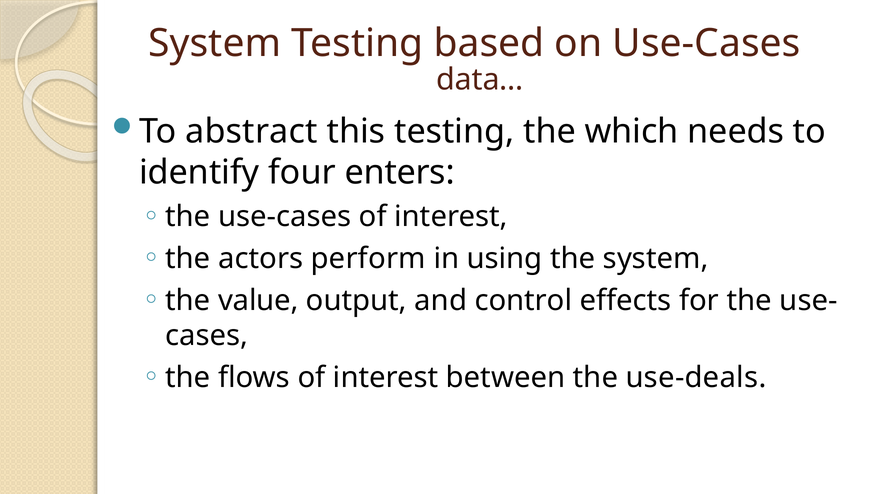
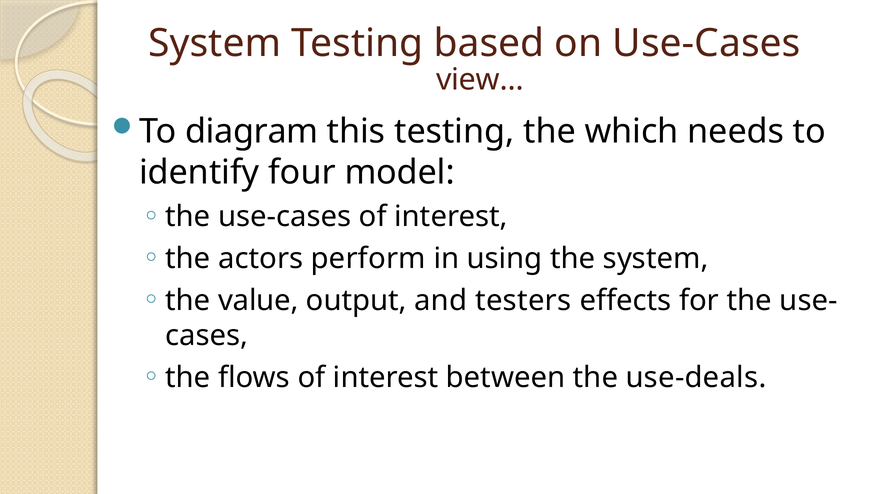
data…: data… -> view… (480, 80)
abstract: abstract -> diagram (252, 132)
enters: enters -> model (400, 172)
control: control -> testers (523, 301)
